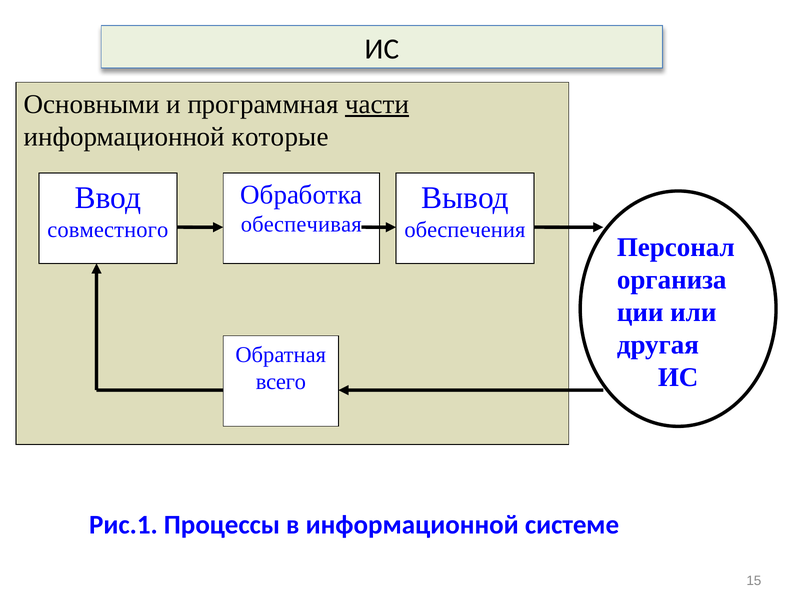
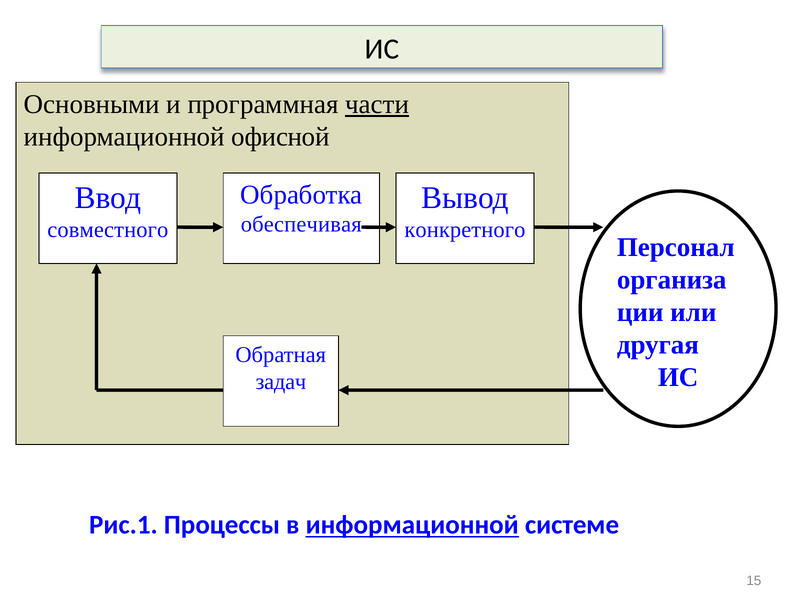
которые: которые -> офисной (281, 137)
обеспечения: обеспечения -> конкретного (465, 230)
всего: всего -> задач (281, 382)
информационной underline: none -> present (412, 525)
